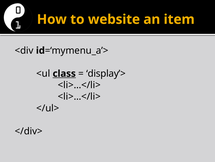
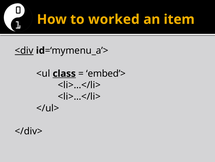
website: website -> worked (114, 19)
<div underline: none -> present (24, 50)
display’>: display’> -> embed’> (106, 73)
